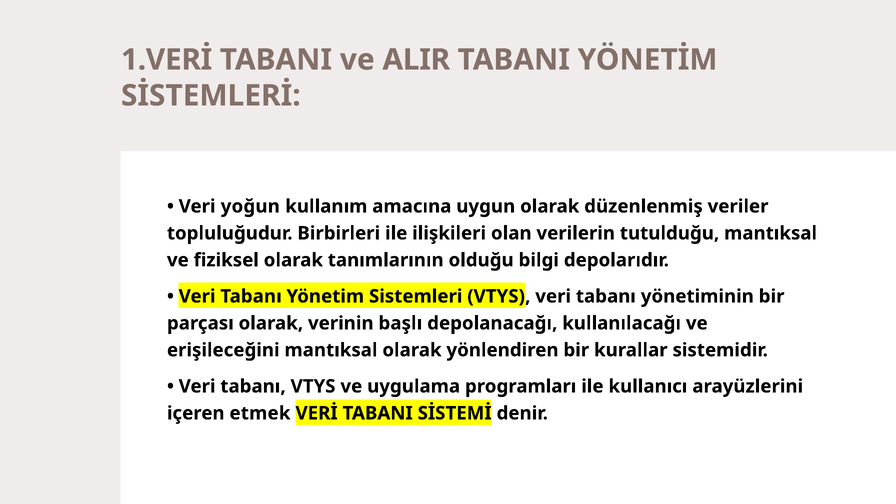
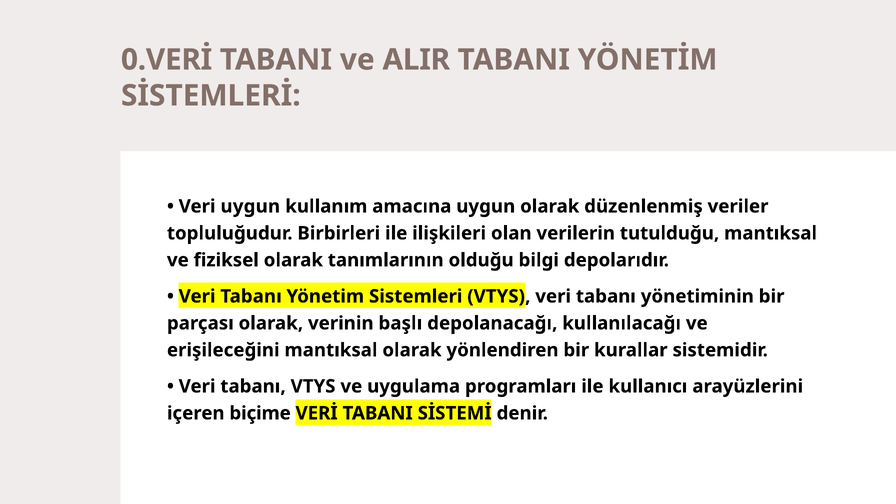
1.VERİ: 1.VERİ -> 0.VERİ (167, 60)
Veri yoğun: yoğun -> uygun (250, 206)
etmek: etmek -> biçime (260, 413)
